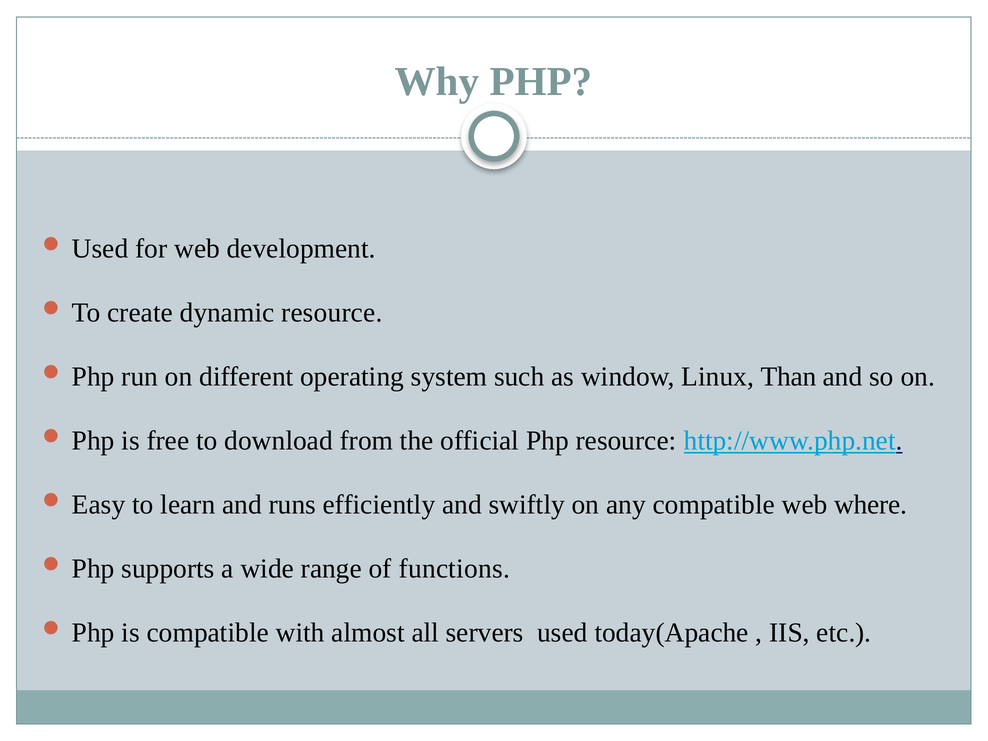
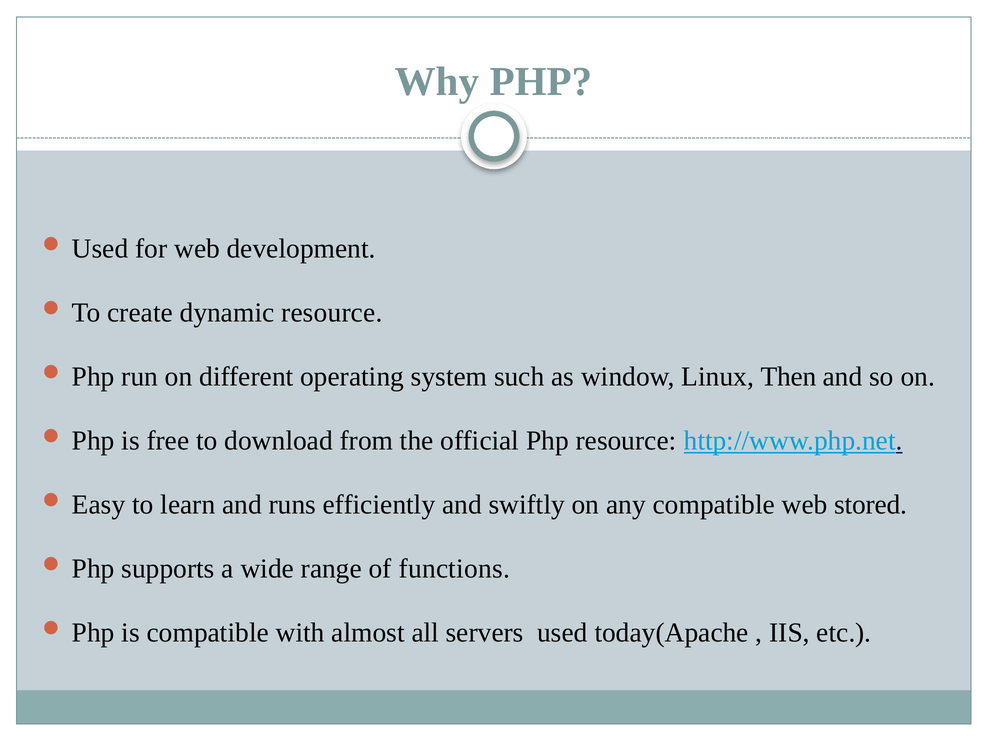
Than: Than -> Then (789, 377)
where: where -> stored (871, 505)
